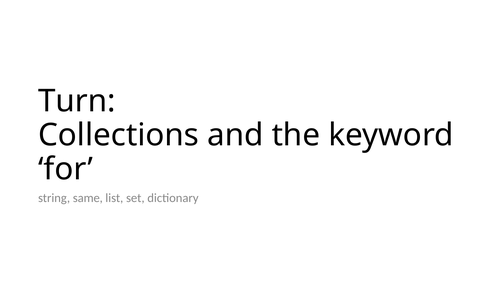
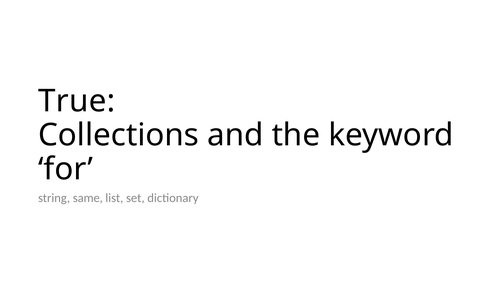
Turn: Turn -> True (77, 101)
